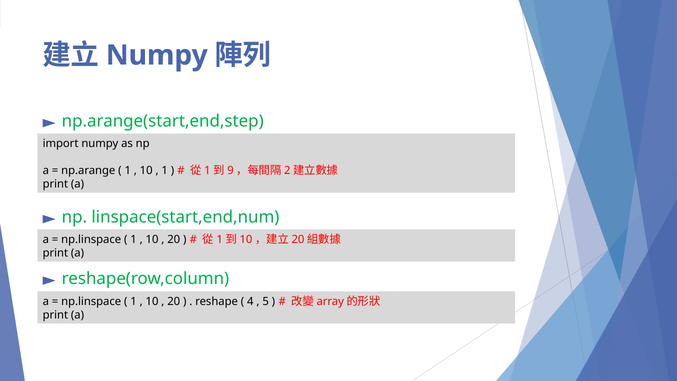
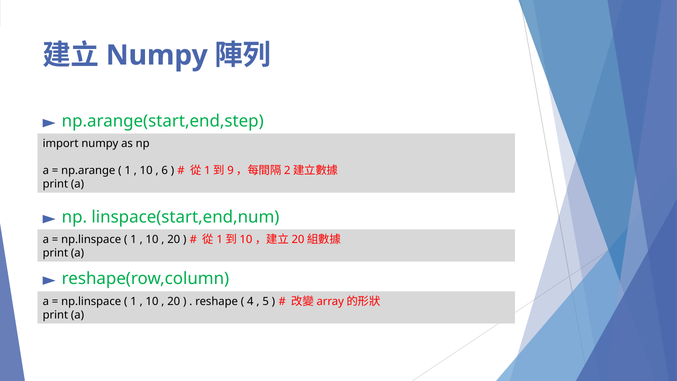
1: 1 -> 6 (165, 171)
